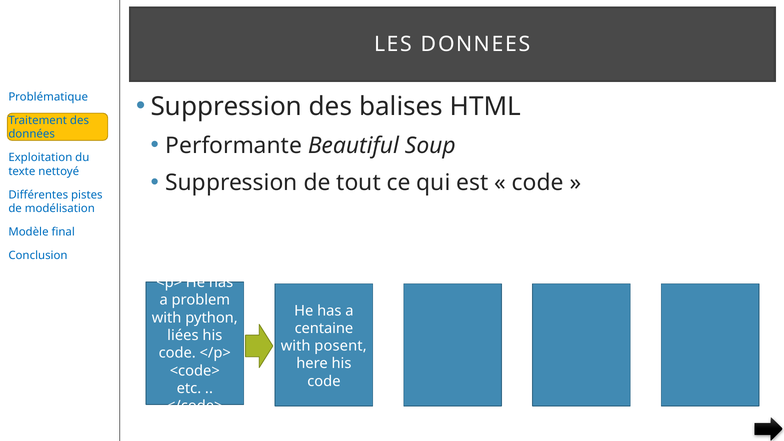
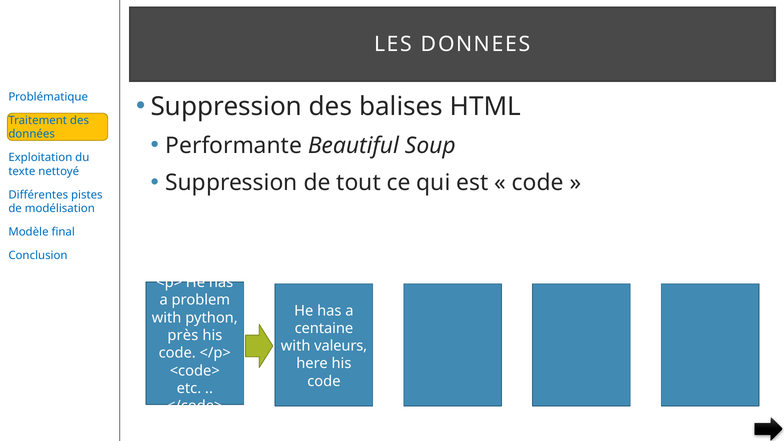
liées: liées -> près (183, 335)
posent: posent -> valeurs (341, 346)
